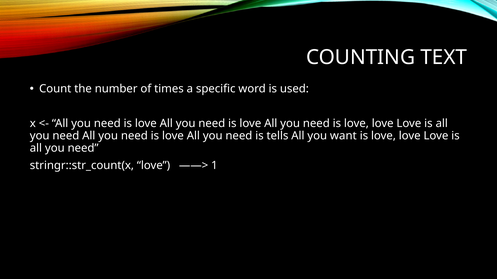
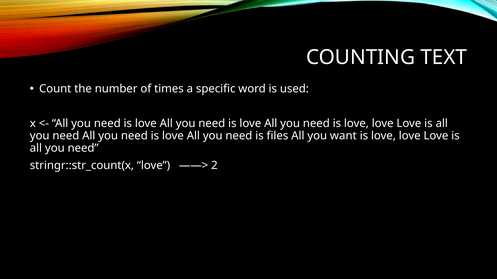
tells: tells -> files (277, 136)
1: 1 -> 2 (214, 166)
